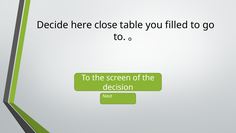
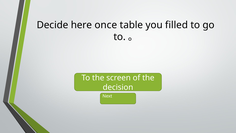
close: close -> once (106, 25)
